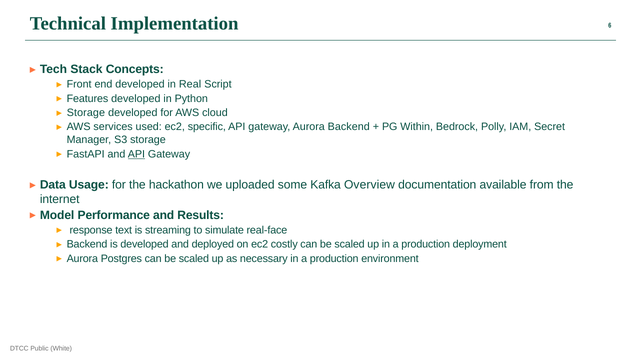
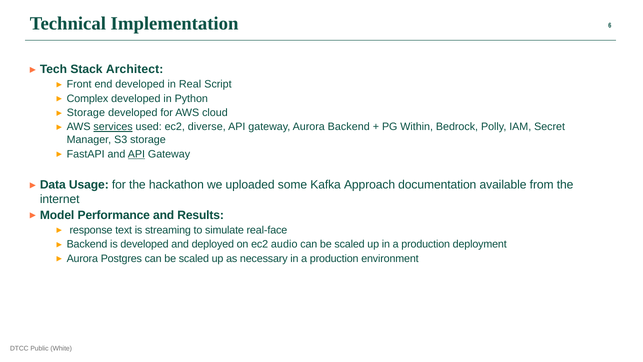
Concepts: Concepts -> Architect (135, 69)
Features: Features -> Complex (87, 98)
services underline: none -> present (113, 127)
specific: specific -> diverse (207, 127)
Overview: Overview -> Approach (370, 185)
costly: costly -> audio (284, 244)
